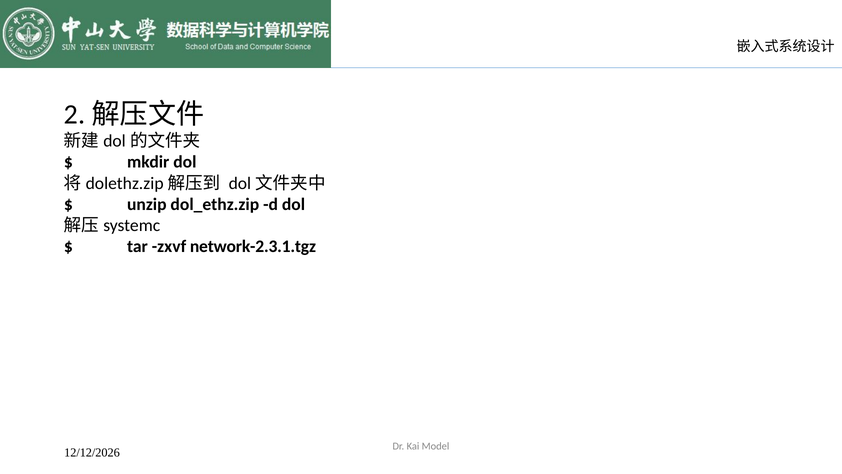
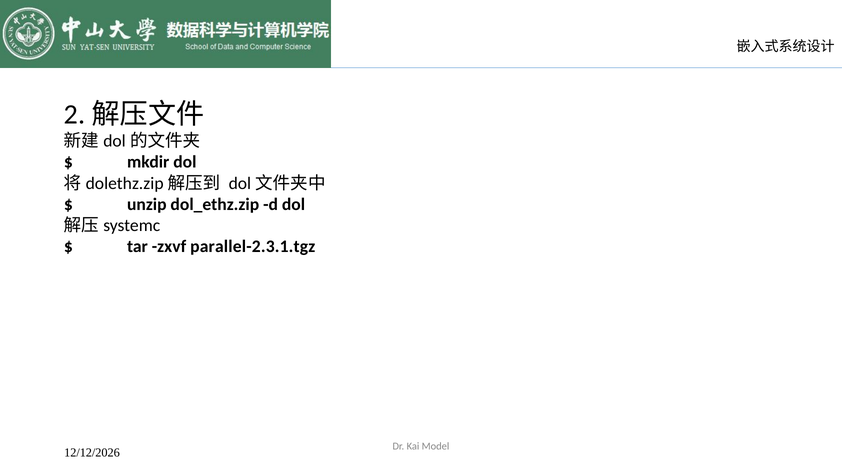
network-2.3.1.tgz: network-2.3.1.tgz -> parallel-2.3.1.tgz (253, 246)
